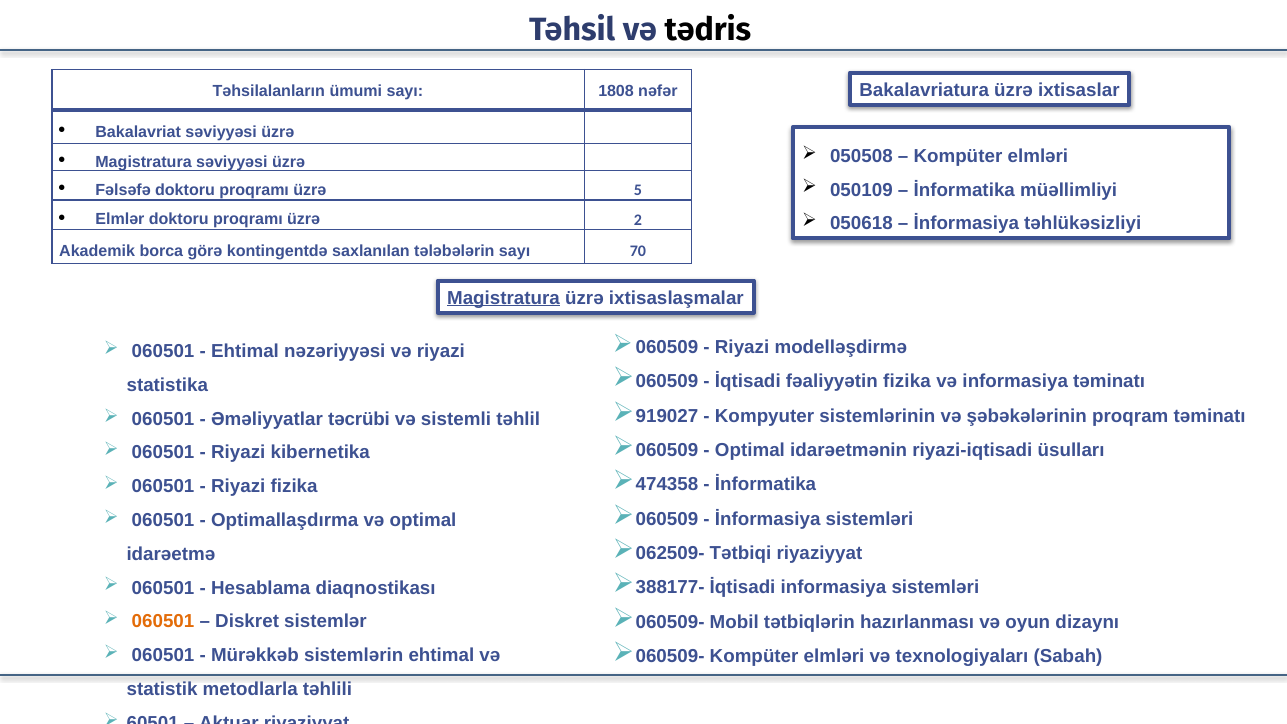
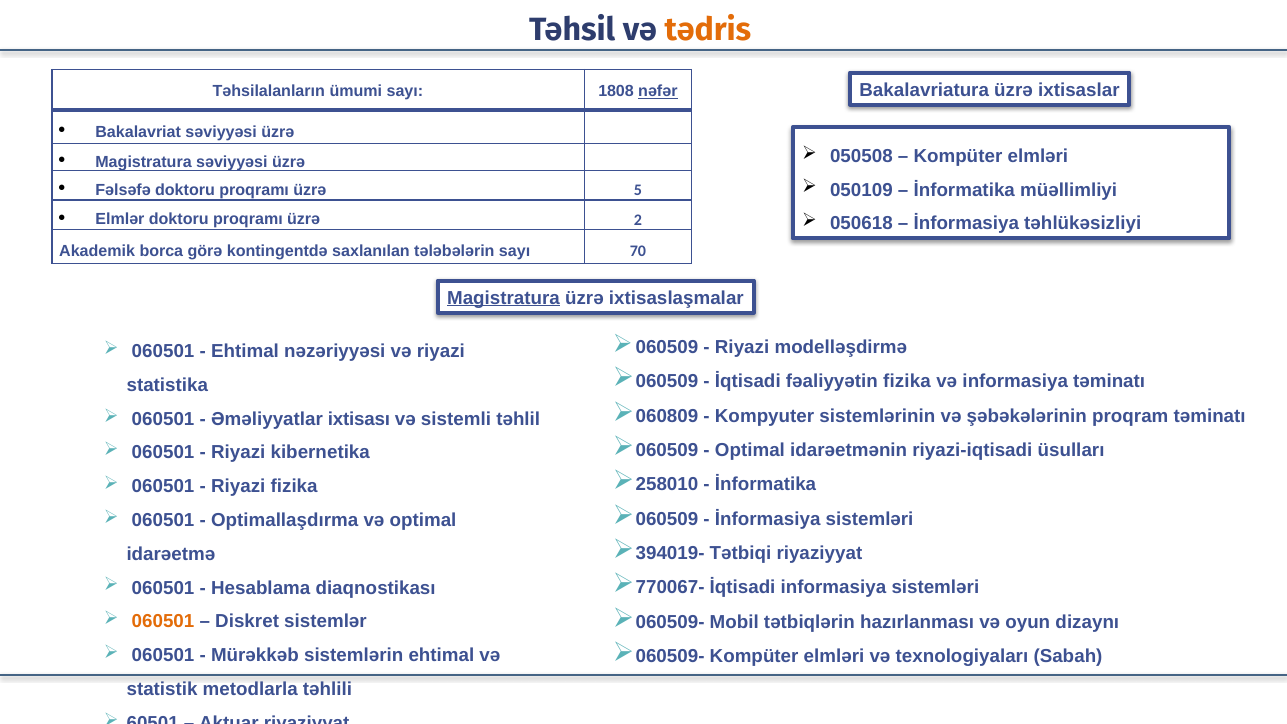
tədris colour: black -> orange (708, 30)
nəfər underline: none -> present (658, 92)
919027: 919027 -> 060809 (667, 416)
təcrübi: təcrübi -> ixtisası (359, 419)
474358: 474358 -> 258010 (667, 485)
062509-: 062509- -> 394019- (670, 553)
388177-: 388177- -> 770067- (670, 588)
